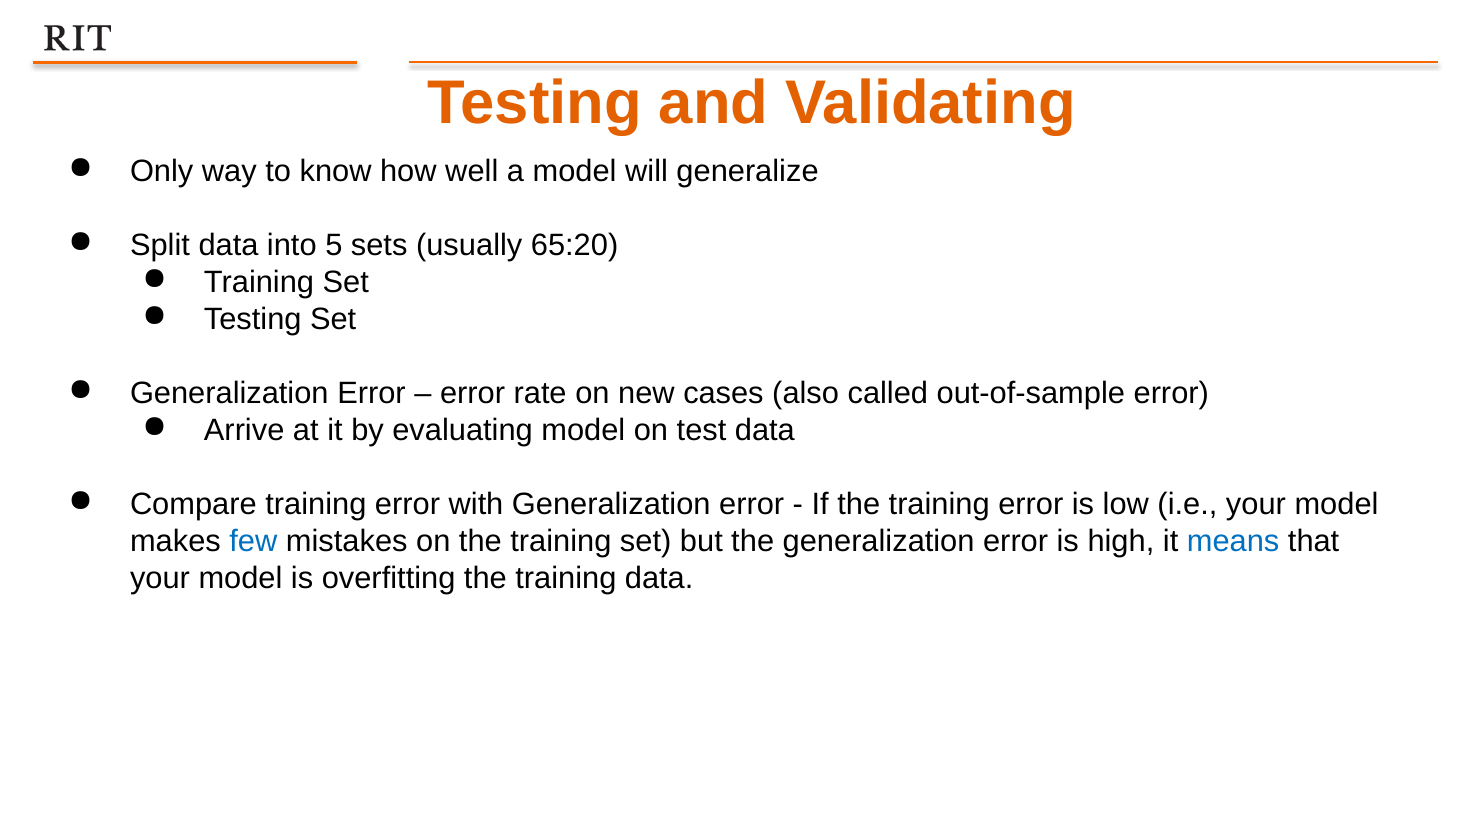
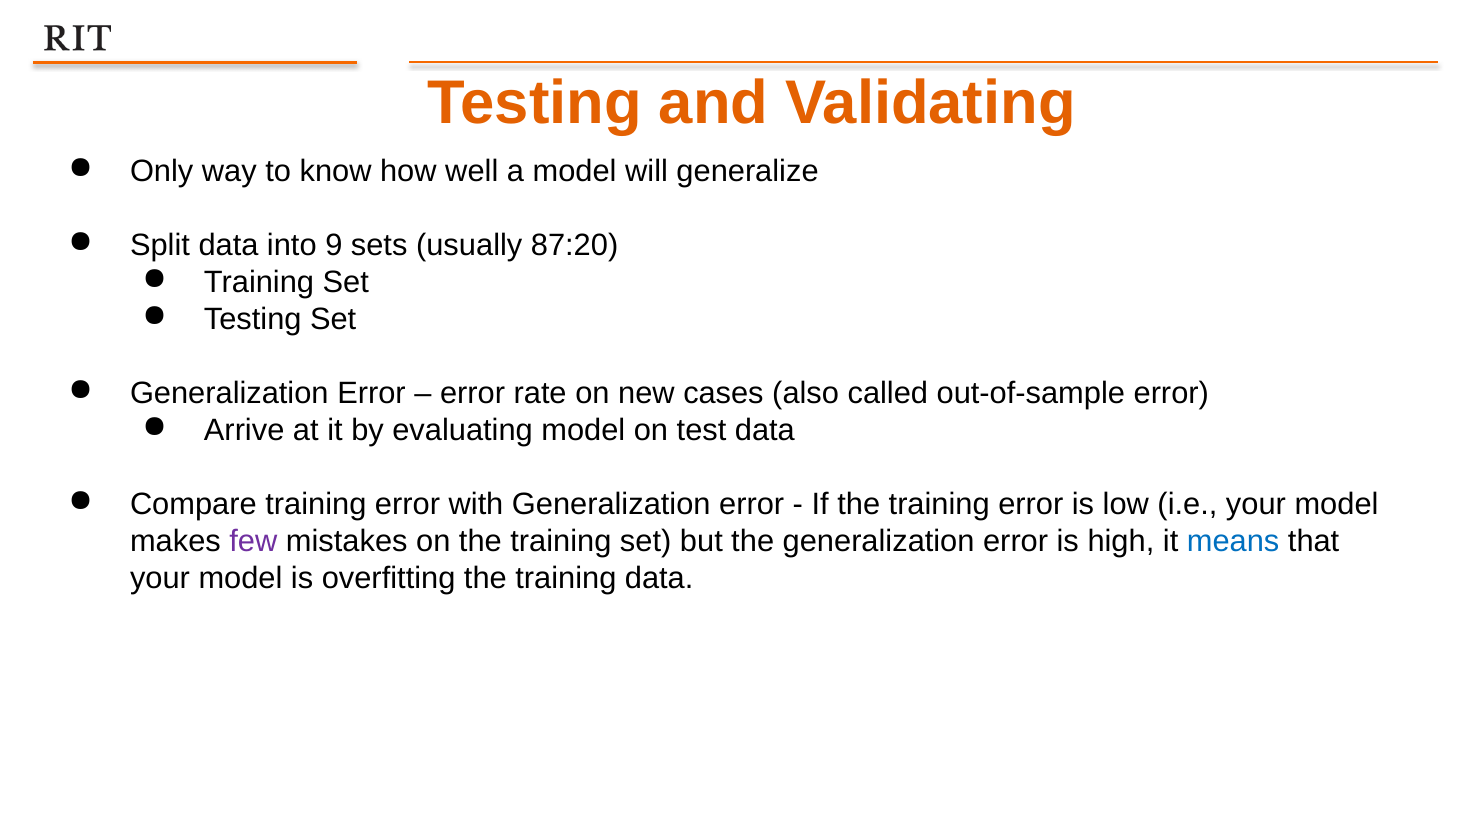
5: 5 -> 9 (334, 245)
65:20: 65:20 -> 87:20 (575, 245)
few colour: blue -> purple (253, 541)
